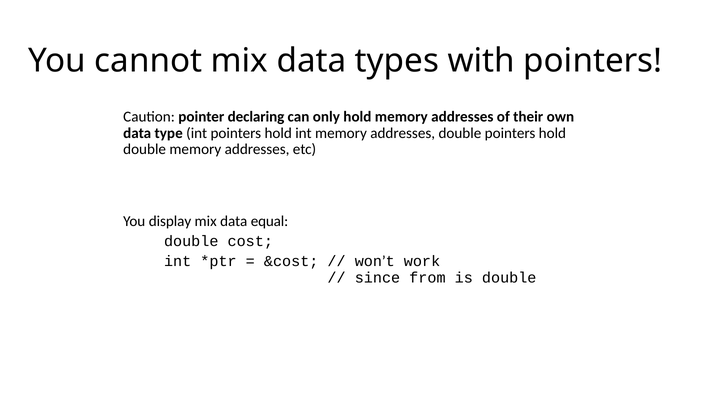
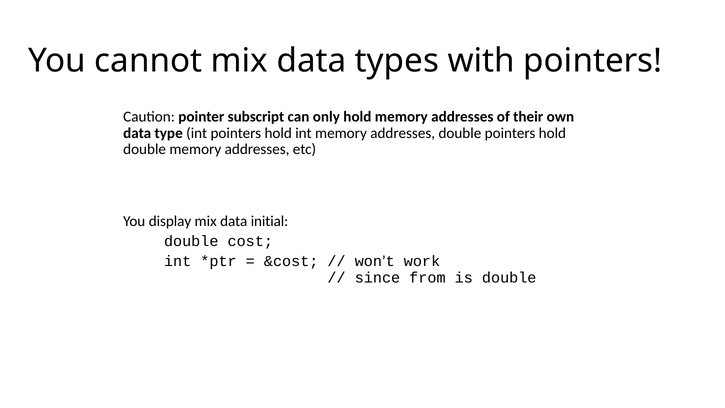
declaring: declaring -> subscript (256, 117)
equal: equal -> initial (269, 221)
